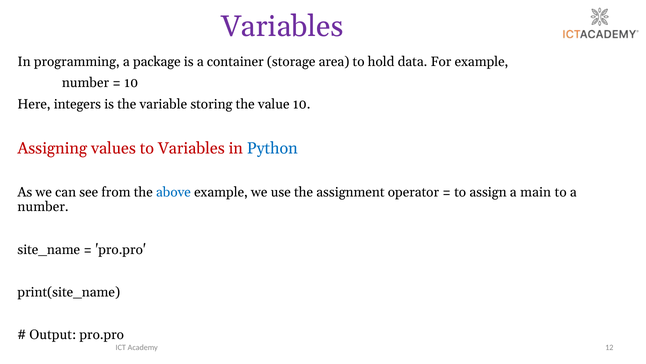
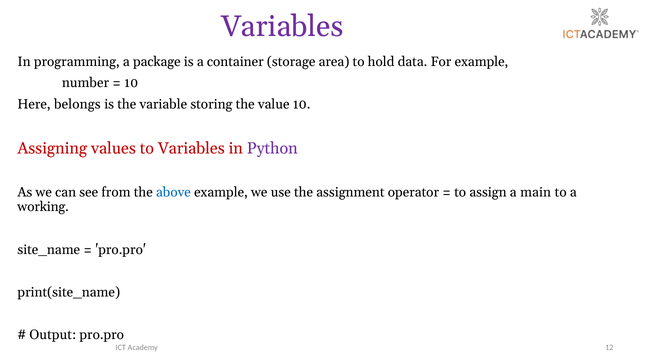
integers: integers -> belongs (77, 104)
Python colour: blue -> purple (272, 148)
number: number -> working (43, 207)
